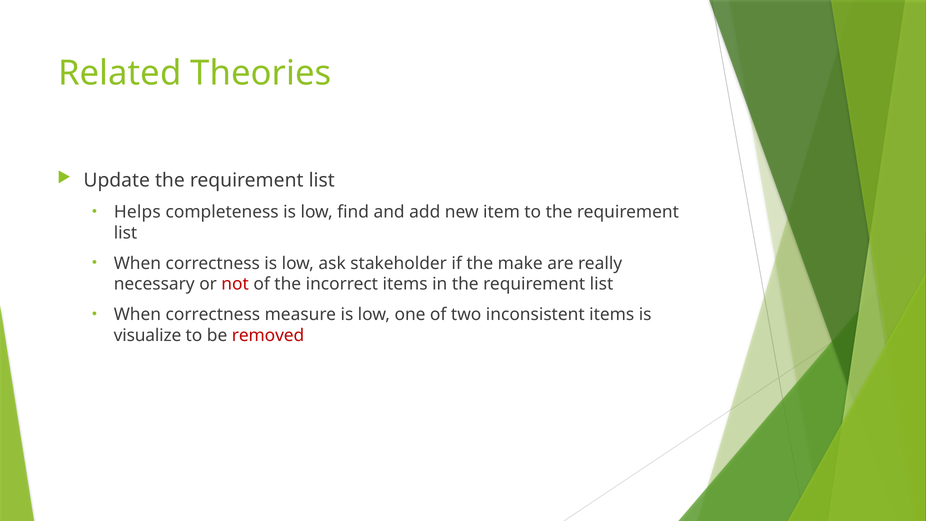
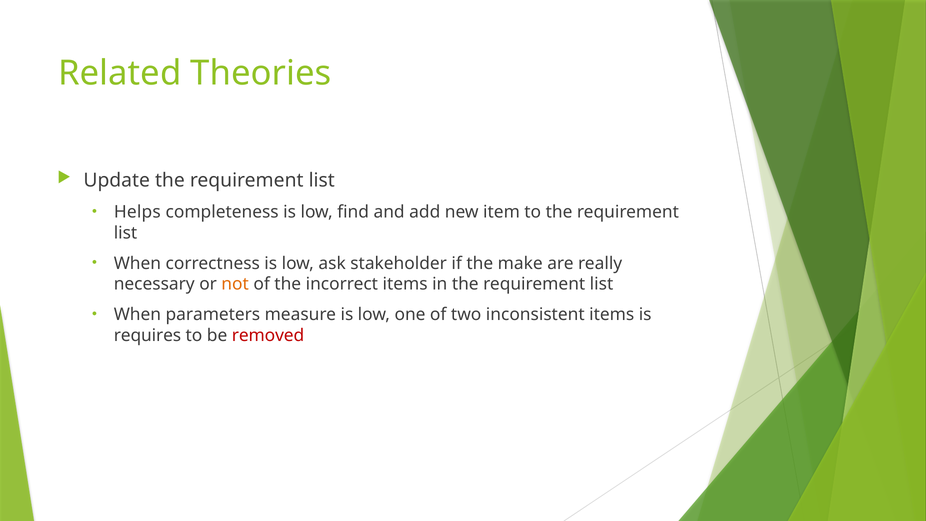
not colour: red -> orange (235, 284)
correctness: correctness -> parameters (213, 315)
visualize: visualize -> requires (147, 336)
